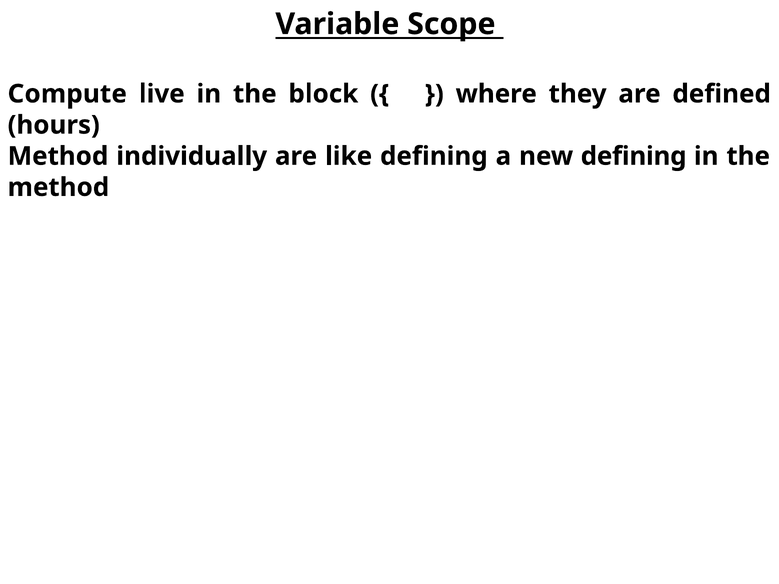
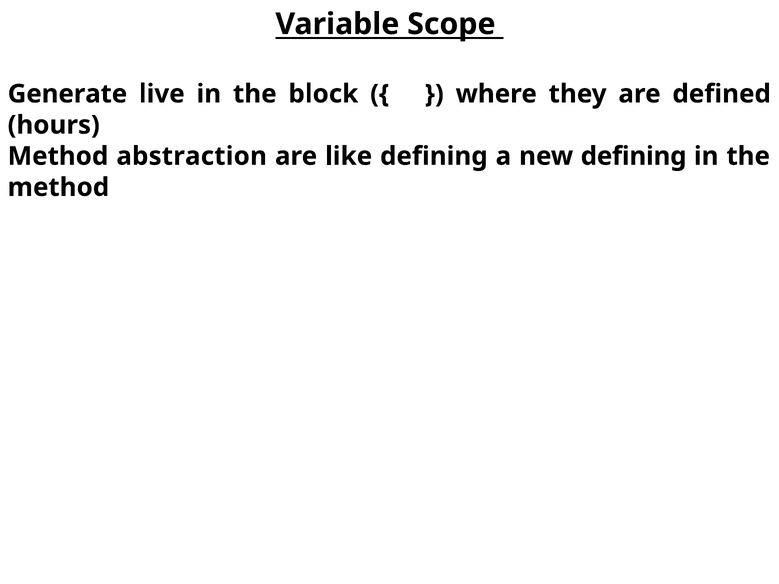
Compute: Compute -> Generate (67, 94)
individually: individually -> abstraction (192, 156)
